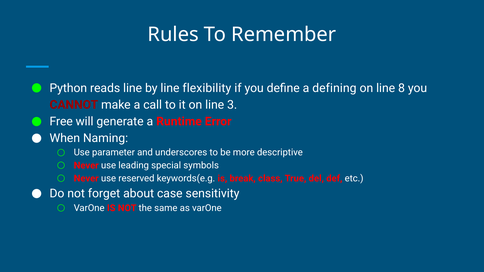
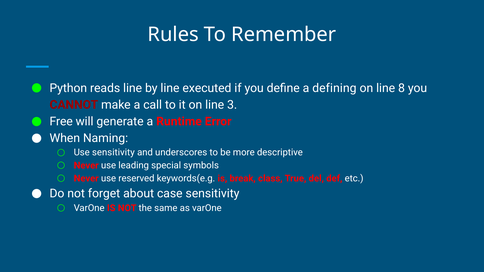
flexibility: flexibility -> executed (207, 88)
Use parameter: parameter -> sensitivity (113, 153)
